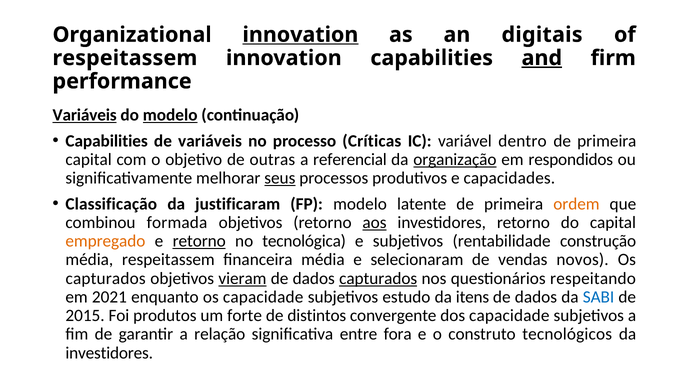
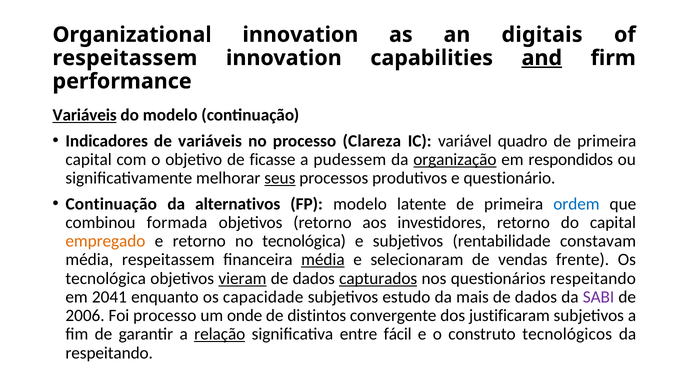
innovation underline: present -> none (300, 35)
modelo underline: present -> none (170, 115)
Capabilities: Capabilities -> Indicadores (107, 141)
Críticas: Críticas -> Clareza (372, 141)
dentro: dentro -> quadro (523, 141)
outras: outras -> ficasse (273, 159)
referencial: referencial -> pudessem (350, 159)
capacidades: capacidades -> questionário (509, 178)
Classificação: Classificação -> Continuação (111, 204)
justificaram: justificaram -> alternativos (238, 204)
ordem colour: orange -> blue (576, 204)
aos underline: present -> none (375, 222)
retorno underline: present -> none (199, 241)
construção: construção -> constavam (598, 241)
média underline: none -> present (323, 259)
novos: novos -> frente (583, 259)
capturados: capturados -> tecnológica (106, 278)
2021: 2021 -> 2041 (109, 297)
itens: itens -> mais (472, 297)
SABI colour: blue -> purple (598, 297)
2015: 2015 -> 2006 (85, 315)
Foi produtos: produtos -> processo (165, 315)
forte: forte -> onde (245, 315)
dos capacidade: capacidade -> justificaram (509, 315)
relação underline: none -> present (220, 334)
fora: fora -> fácil (398, 334)
investidores: investidores -> respeitando (109, 352)
